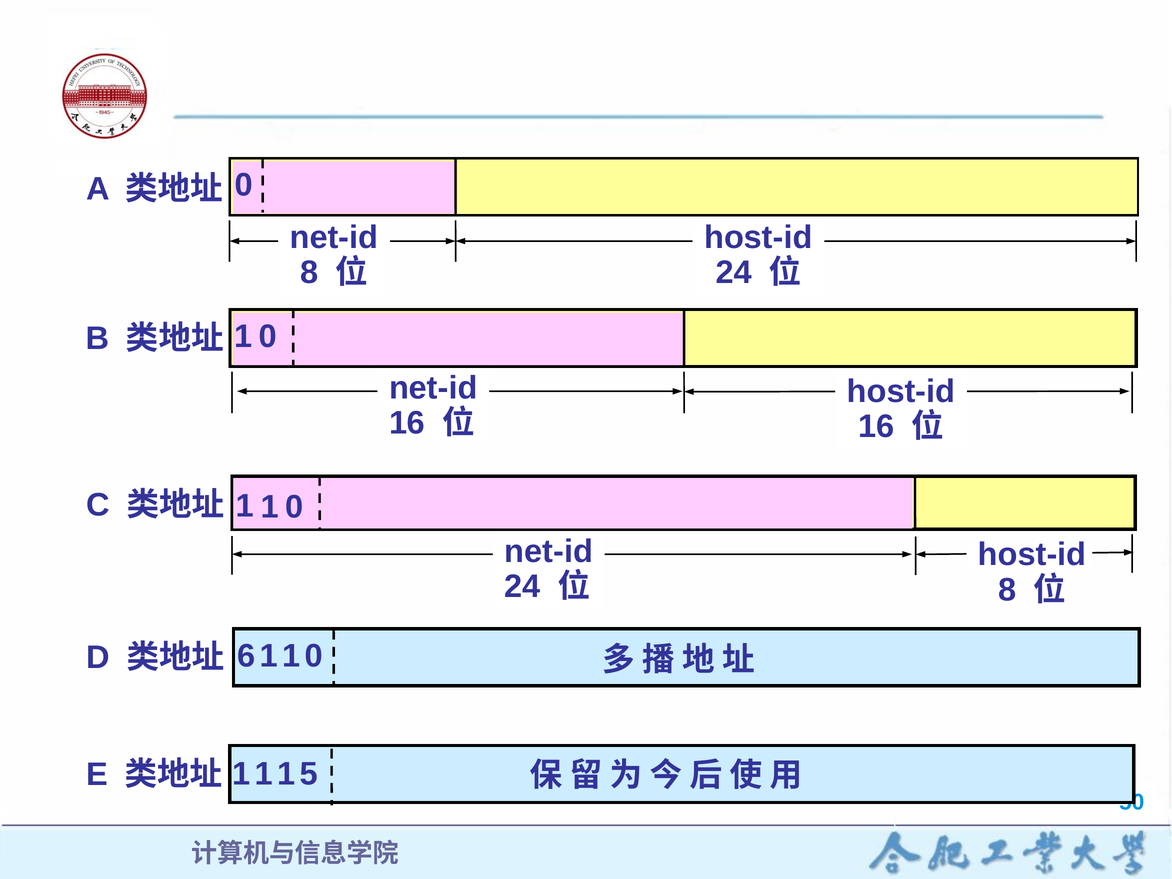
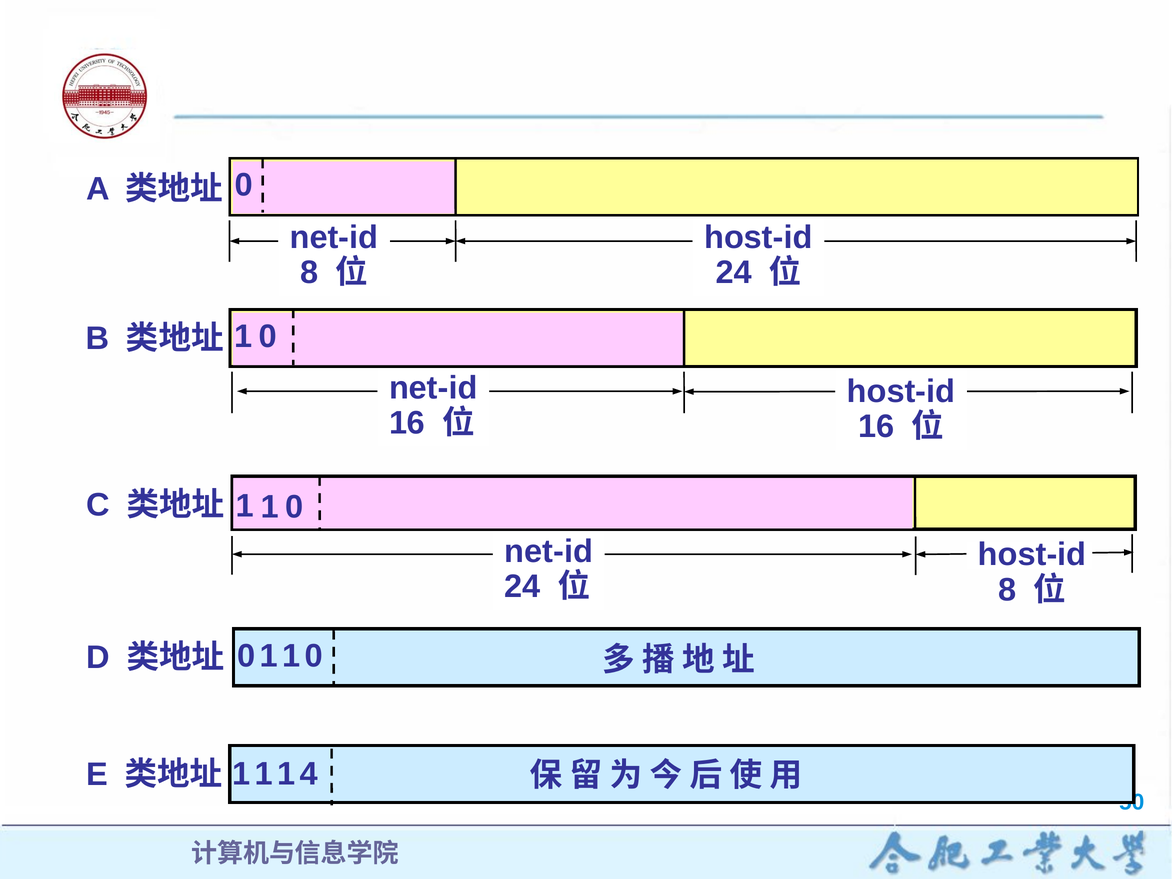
6: 6 -> 0 (246, 656)
5: 5 -> 4 (309, 774)
